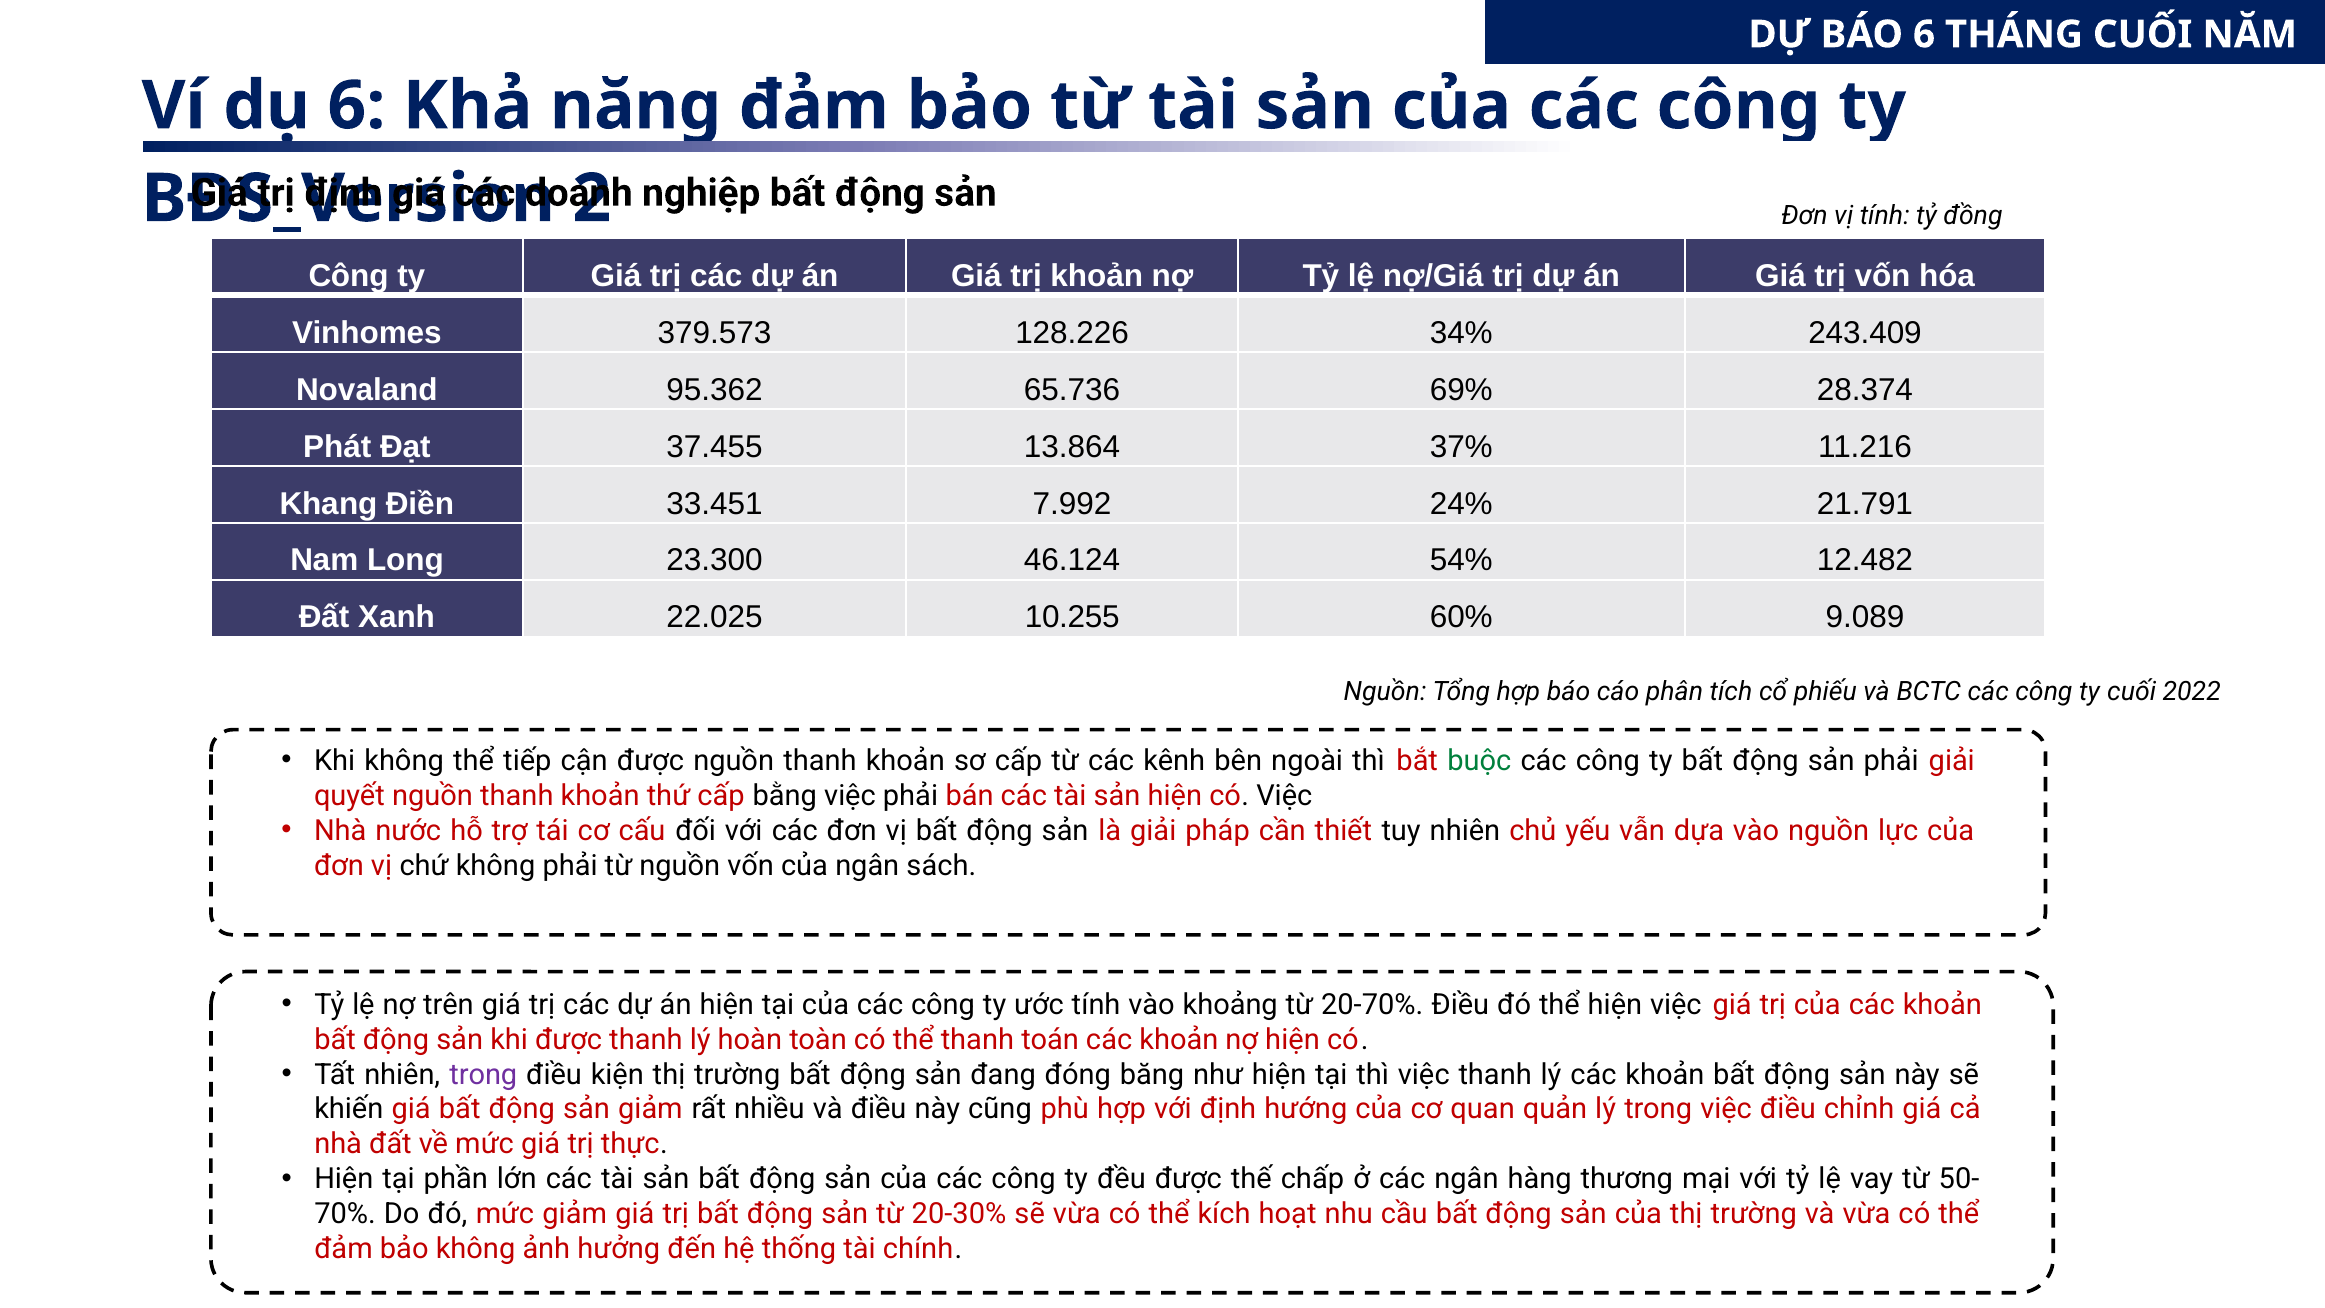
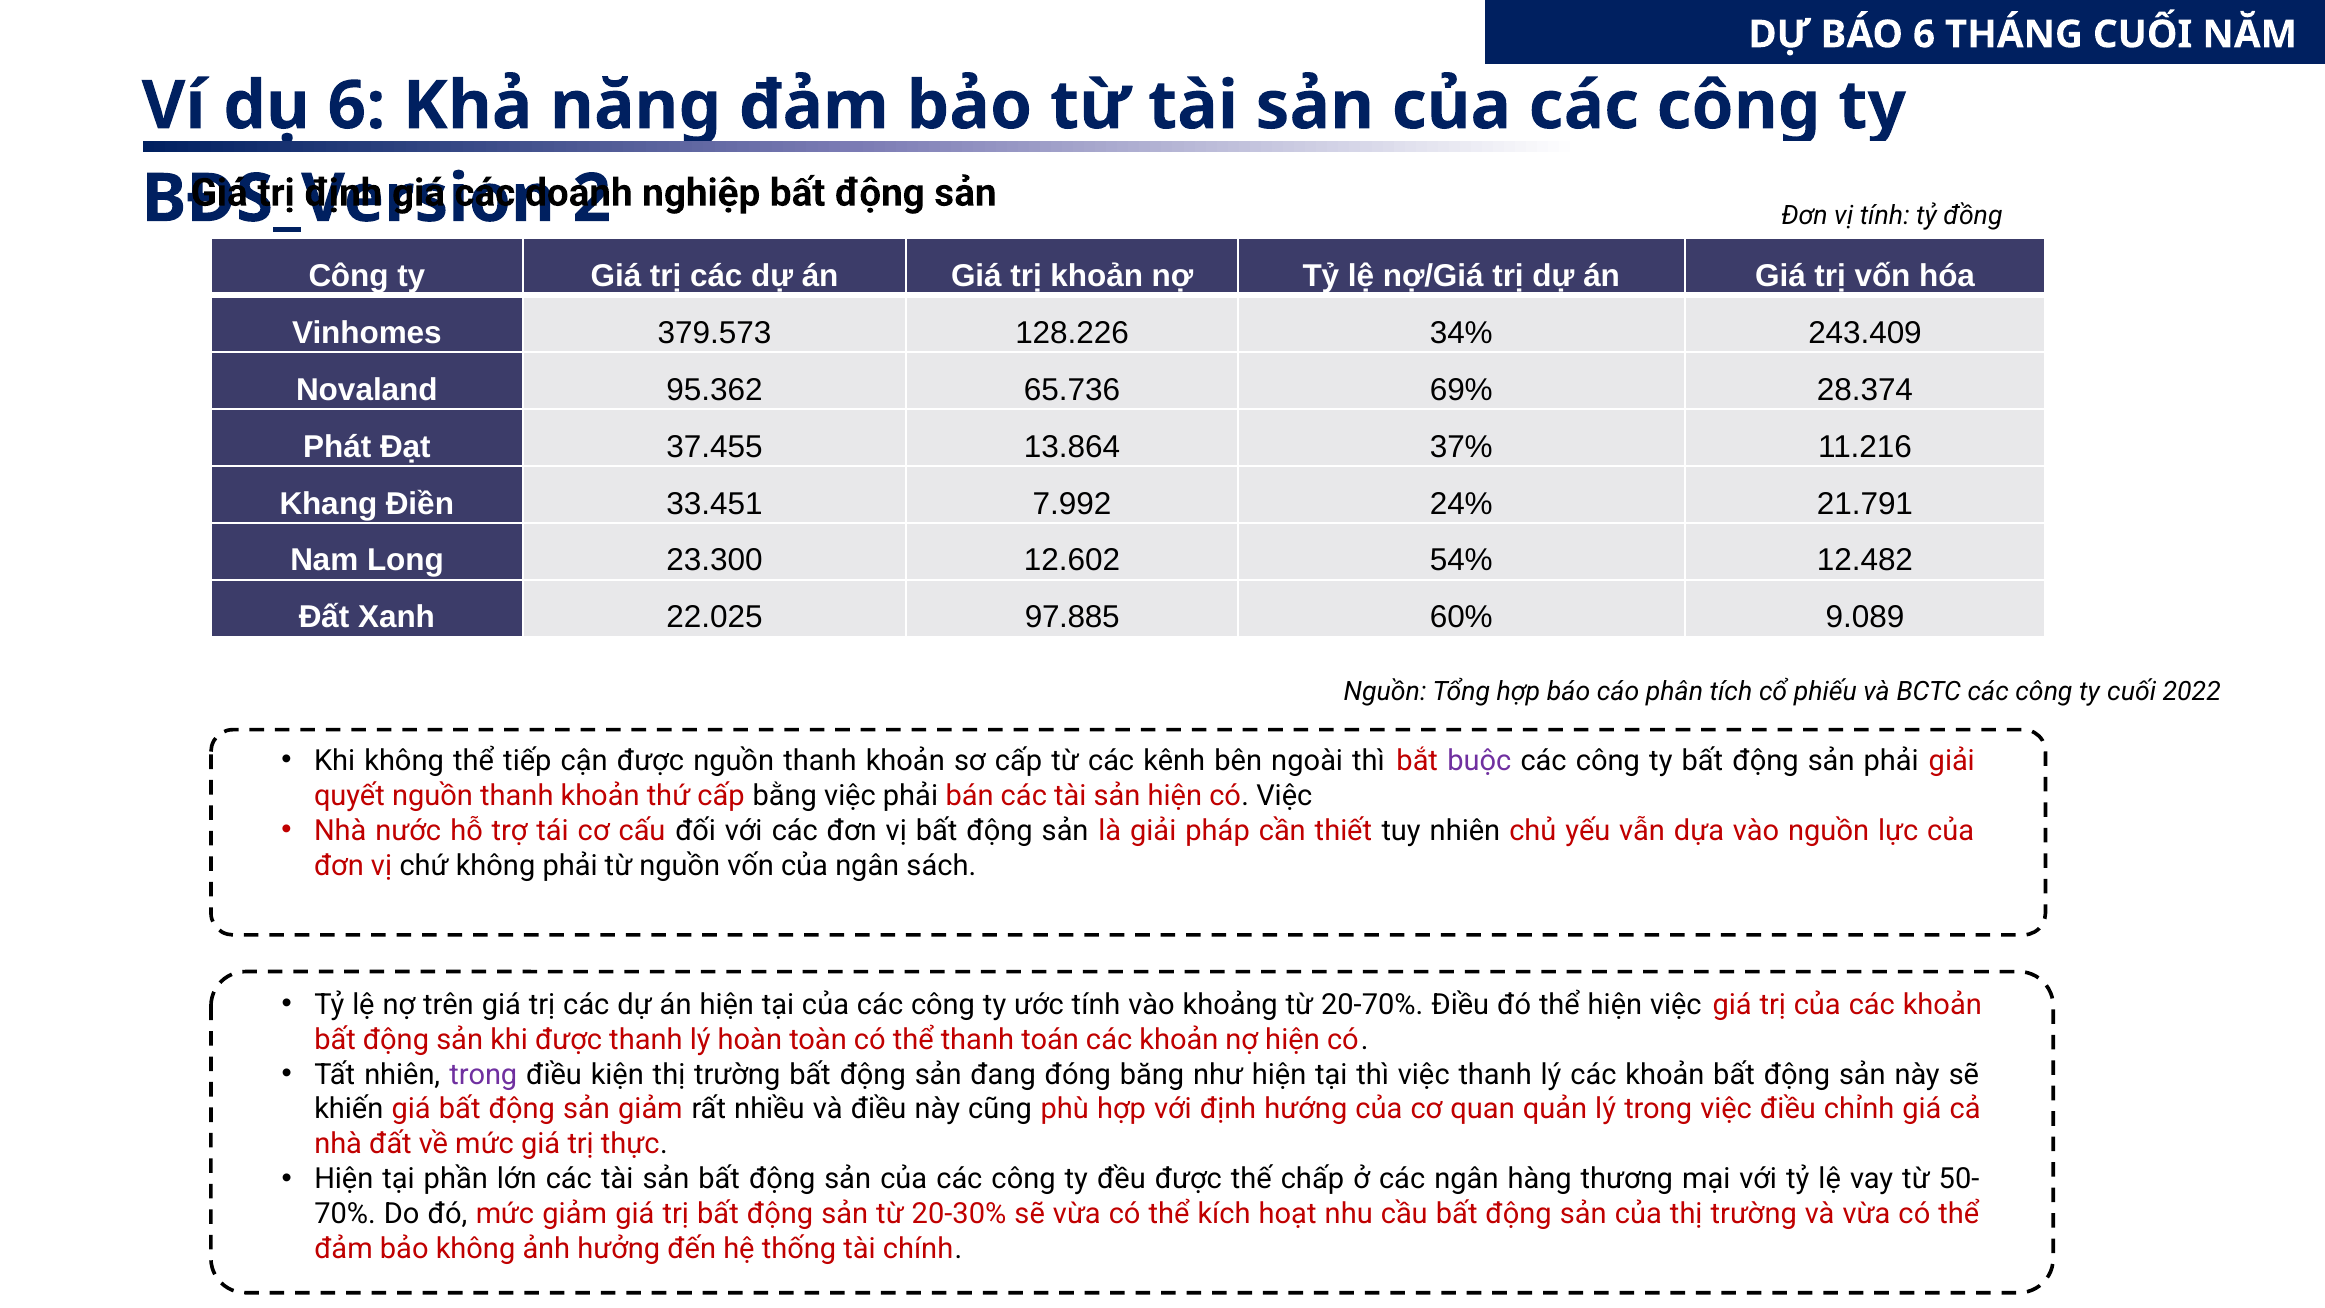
46.124: 46.124 -> 12.602 (1072, 561)
10.255: 10.255 -> 97.885 (1072, 617)
buộc colour: green -> purple (1479, 761)
